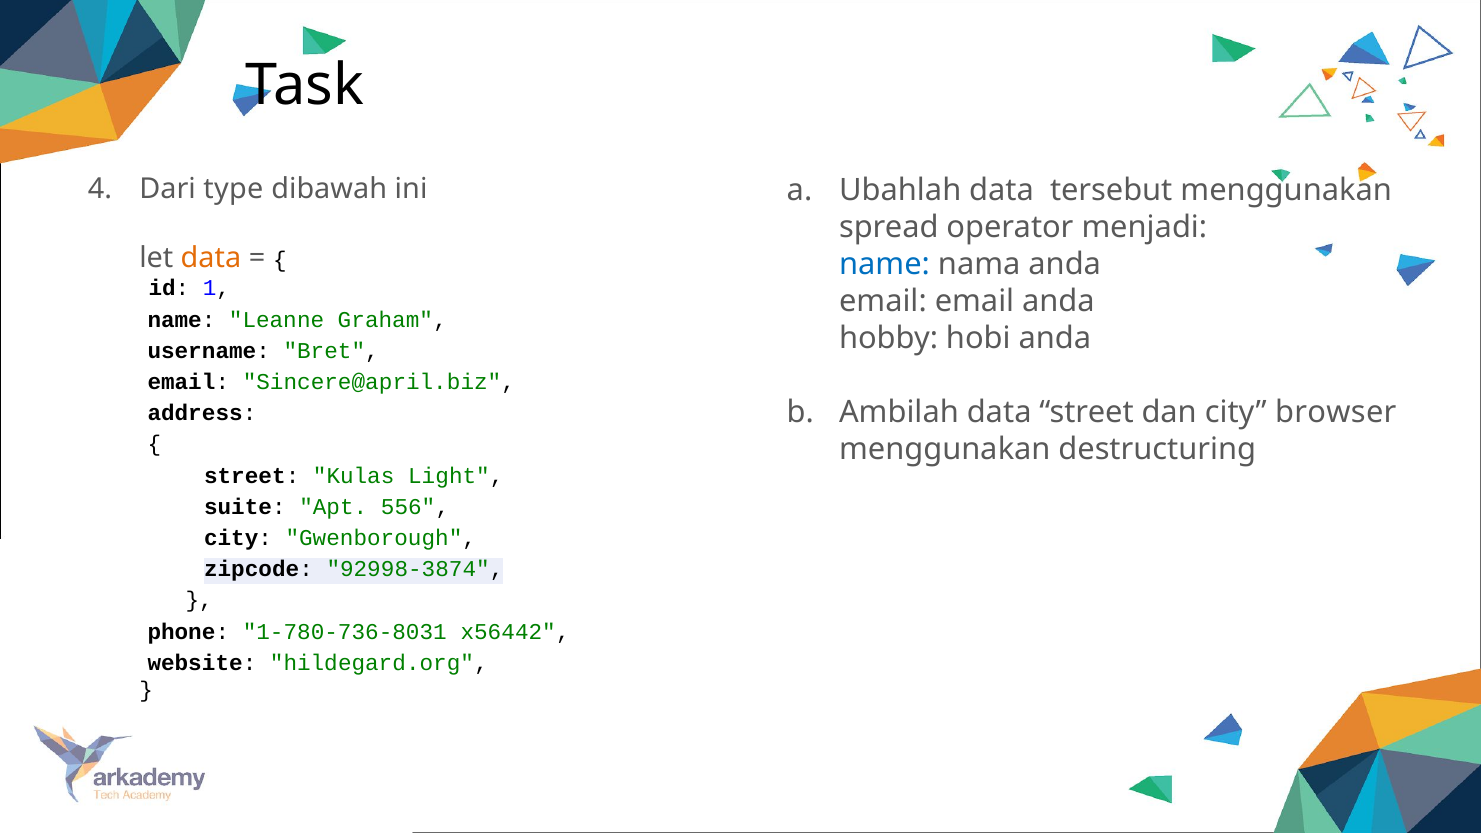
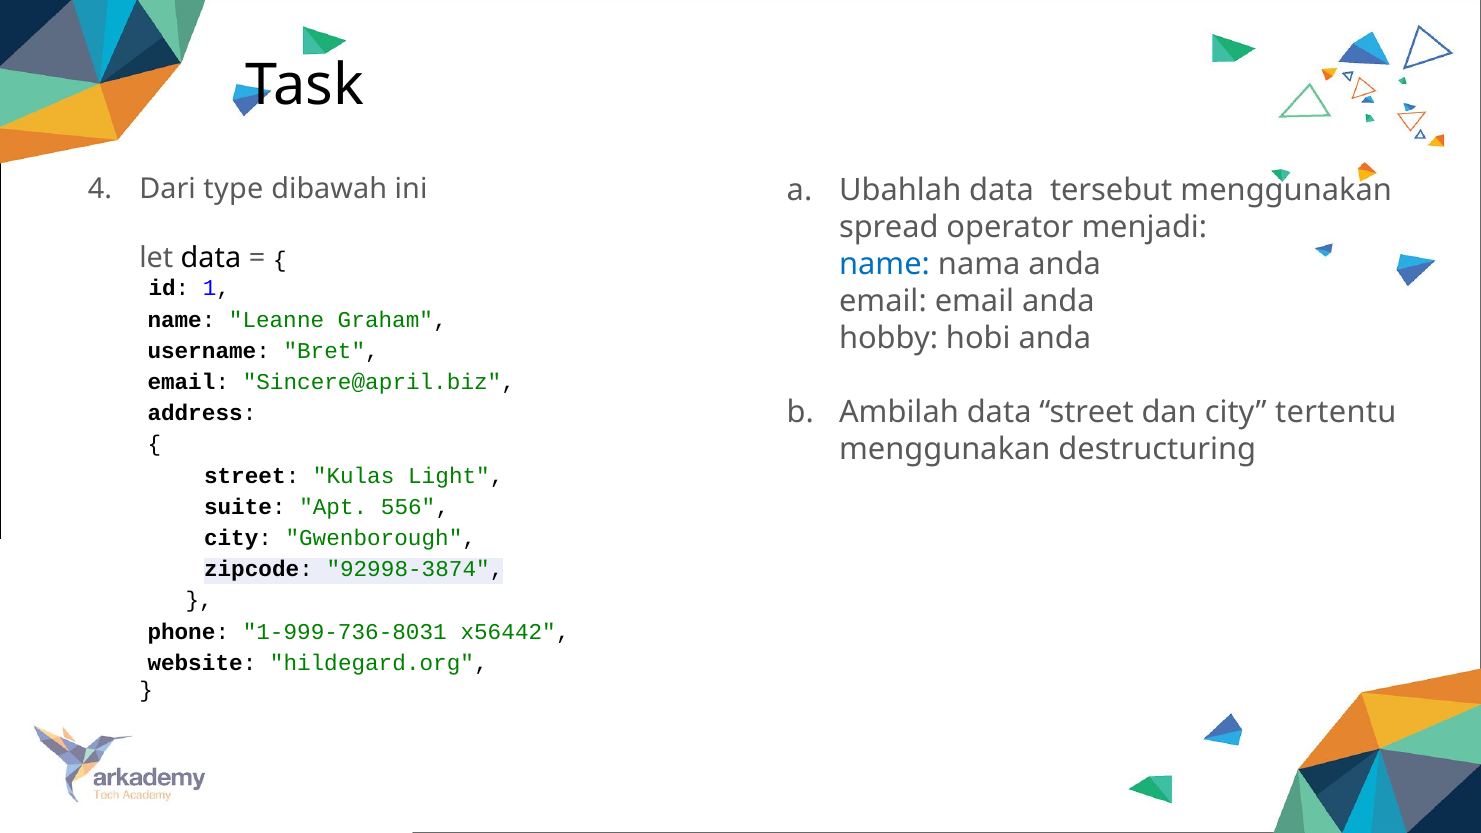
data colour: orange -> black (211, 258)
browser: browser -> tertentu (1336, 412)
1-780-736-8031: 1-780-736-8031 -> 1-999-736-8031 (345, 632)
